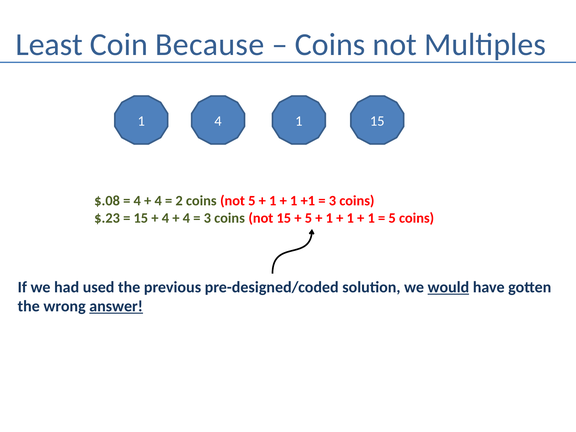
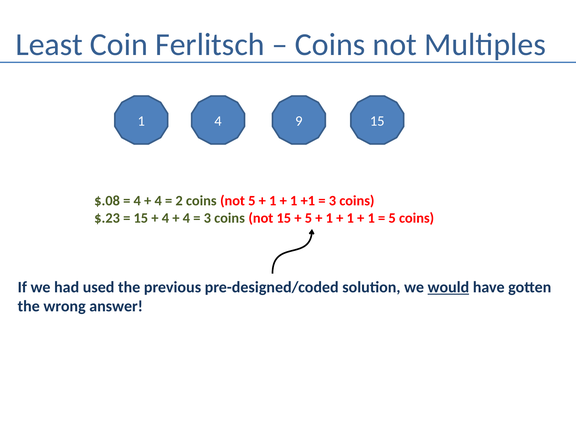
Because: Because -> Ferlitsch (210, 44)
4 1: 1 -> 9 (299, 121)
answer underline: present -> none (116, 306)
